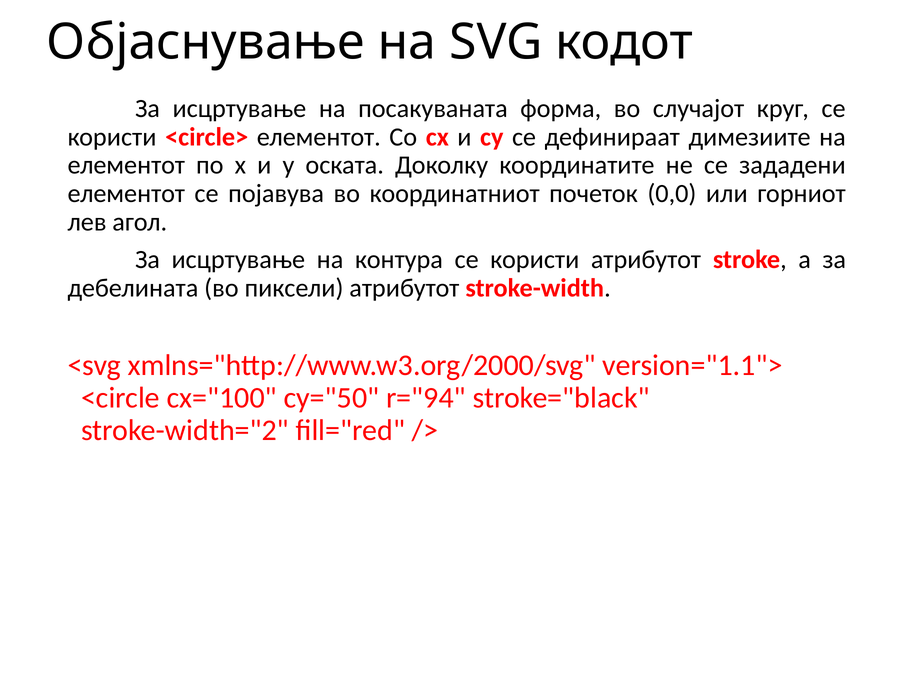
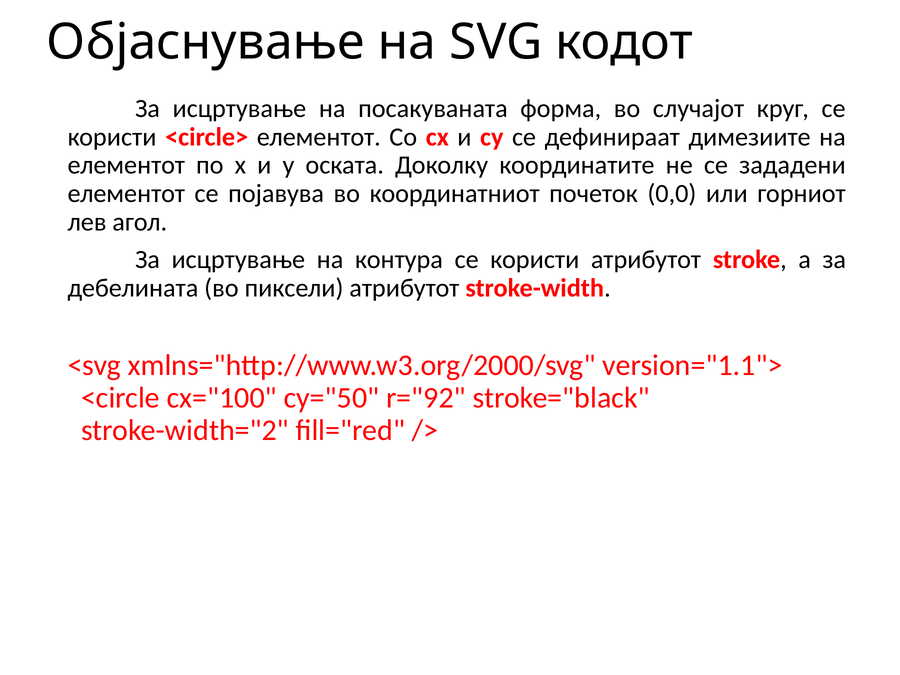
r="94: r="94 -> r="92 (426, 398)
